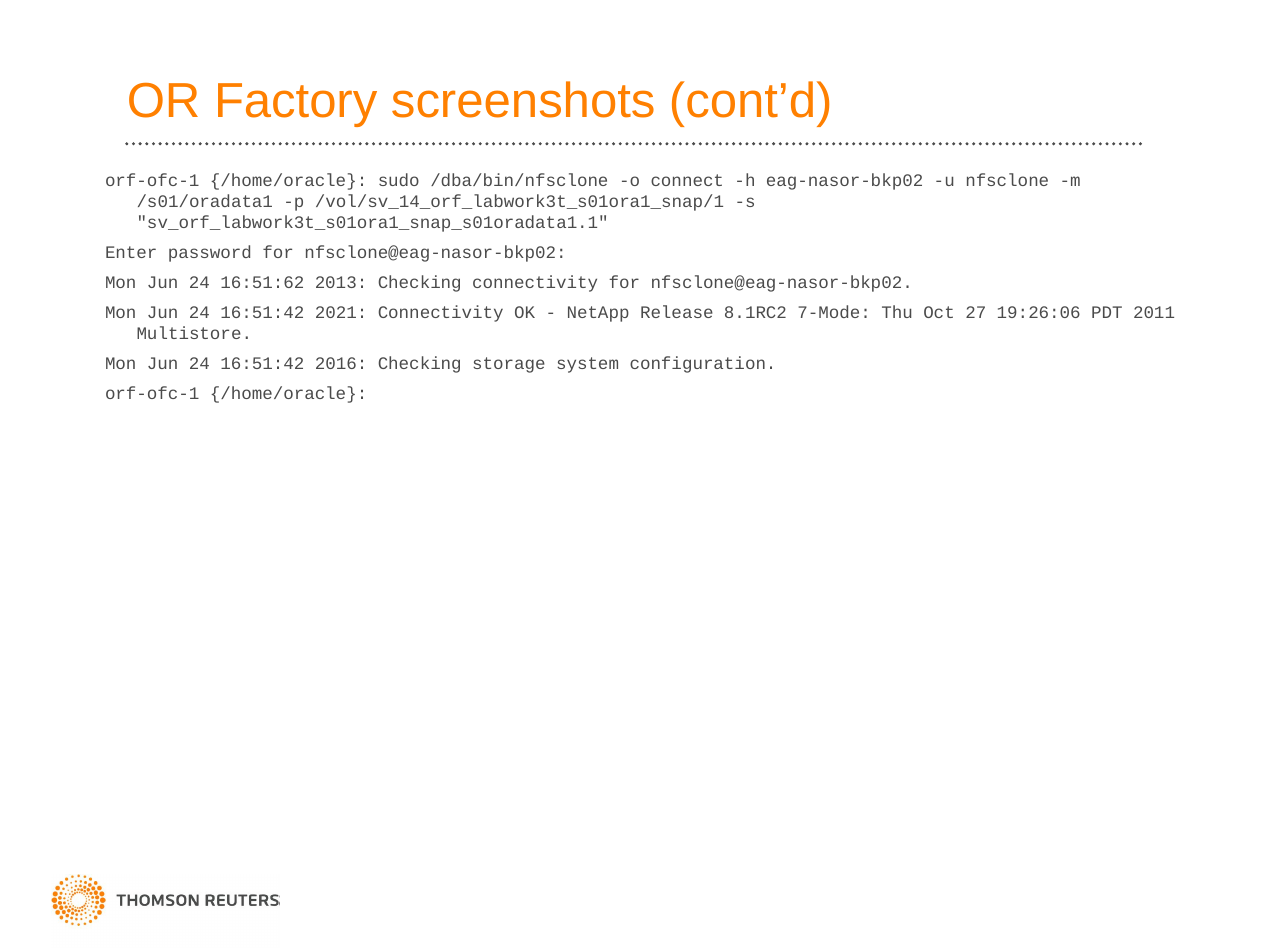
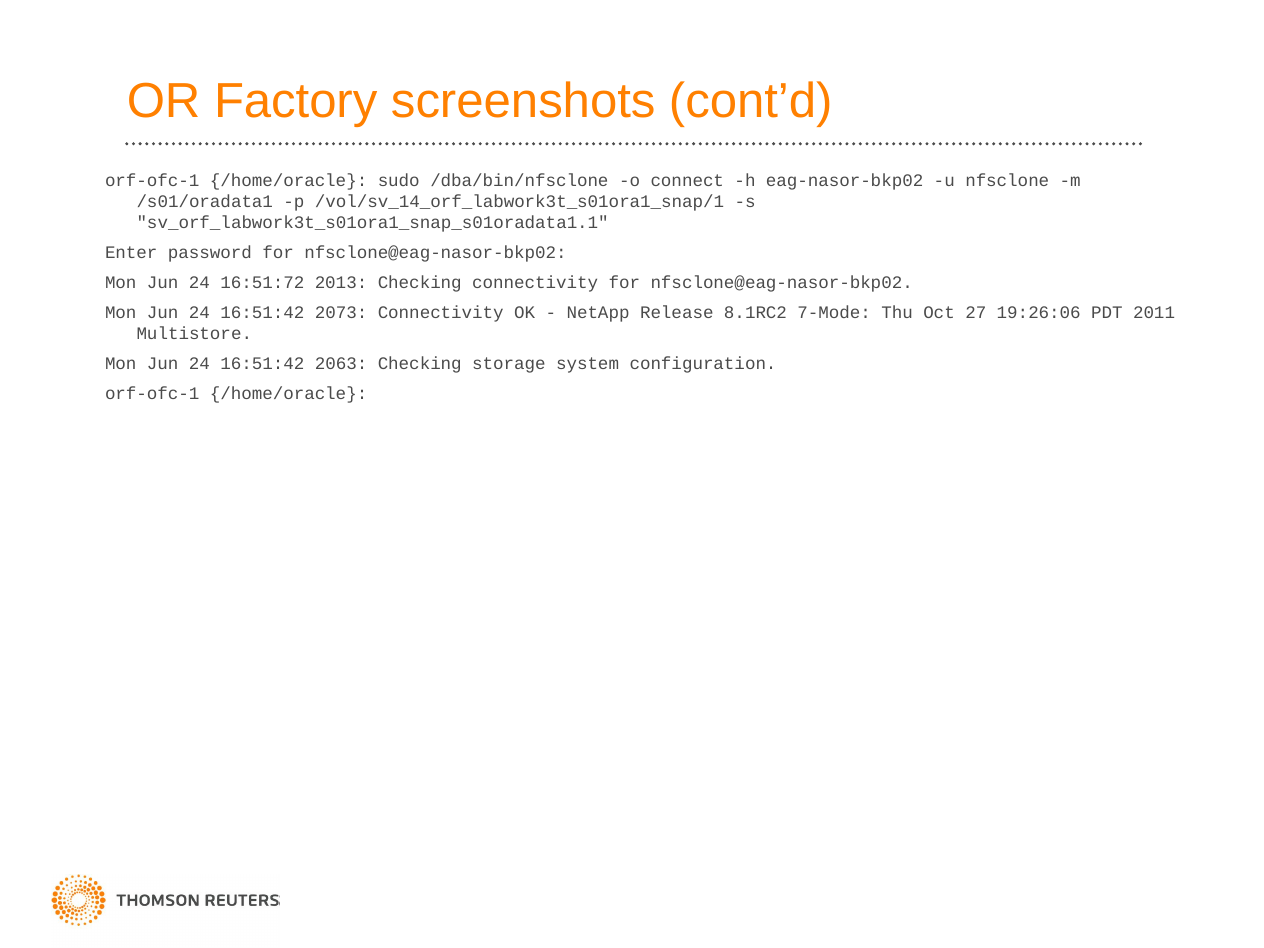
16:51:62: 16:51:62 -> 16:51:72 (262, 283)
2021: 2021 -> 2073 (341, 313)
2016: 2016 -> 2063 (341, 364)
